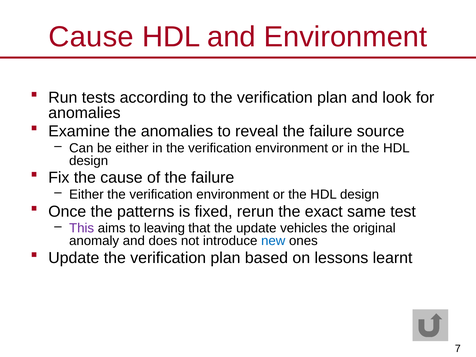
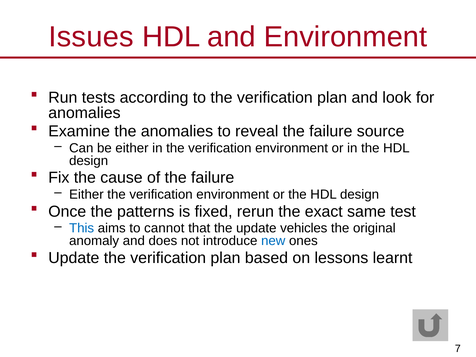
Cause: Cause -> Issues (91, 37)
This colour: purple -> blue (82, 228)
leaving: leaving -> cannot (164, 228)
